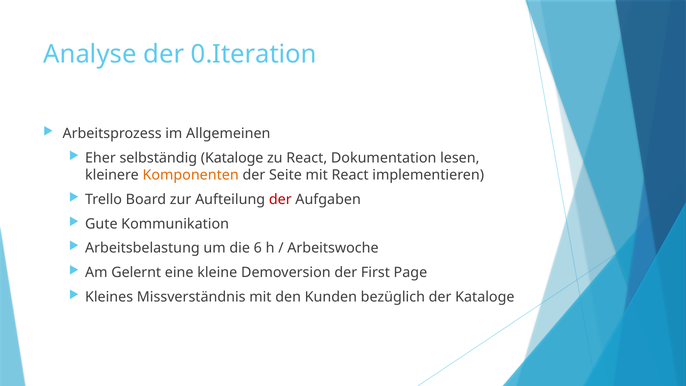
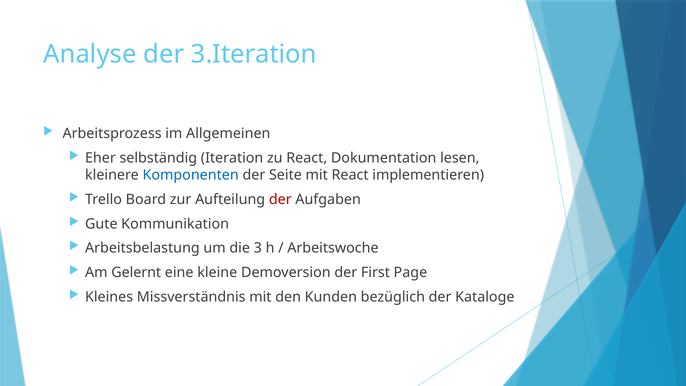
0.Iteration: 0.Iteration -> 3.Iteration (254, 54)
selbständig Kataloge: Kataloge -> Iteration (232, 158)
Komponenten colour: orange -> blue (191, 175)
6: 6 -> 3 (258, 248)
